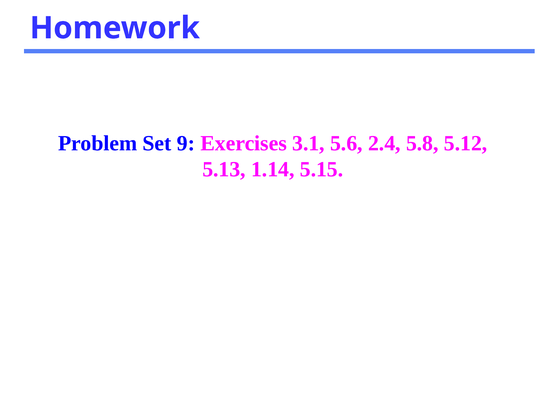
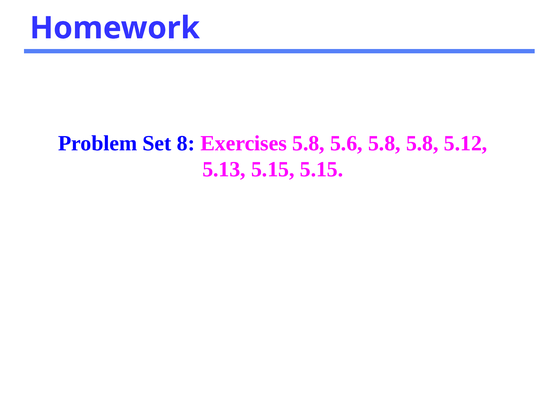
9: 9 -> 8 (186, 143)
Exercises 3.1: 3.1 -> 5.8 (308, 143)
5.6 2.4: 2.4 -> 5.8 (384, 143)
5.13 1.14: 1.14 -> 5.15 (273, 169)
